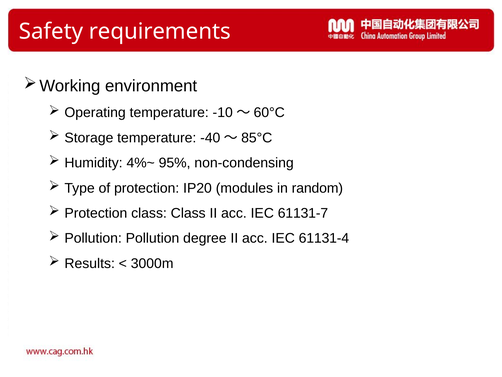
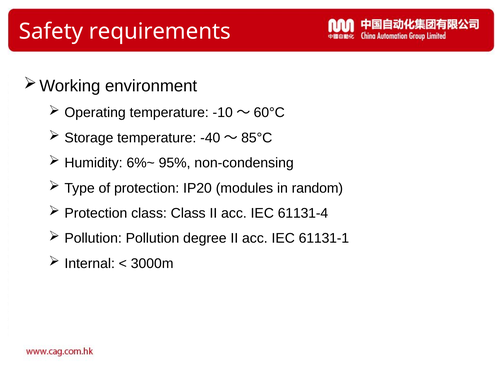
4%~: 4%~ -> 6%~ (141, 163)
61131-7: 61131-7 -> 61131-4 (303, 213)
61131-4: 61131-4 -> 61131-1 (324, 238)
Results: Results -> Internal (90, 263)
